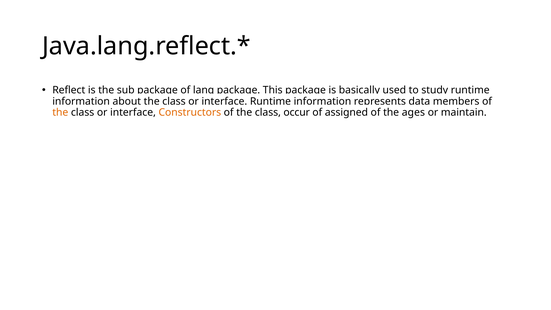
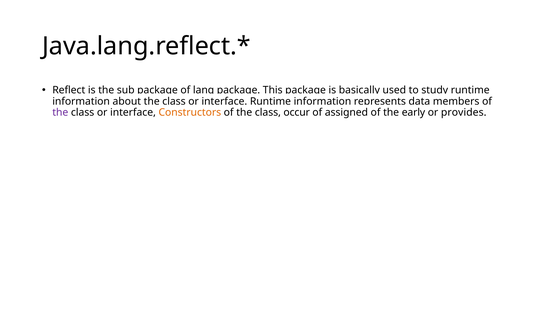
the colour: orange -> purple (60, 112)
ages: ages -> early (413, 112)
maintain: maintain -> provides (464, 112)
